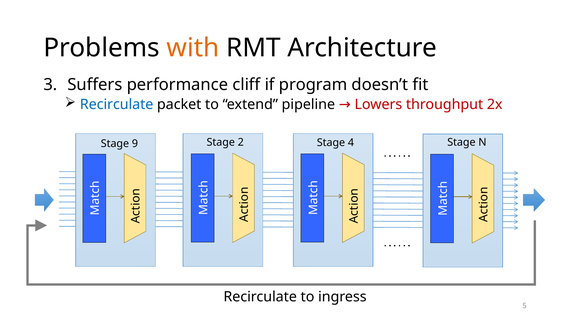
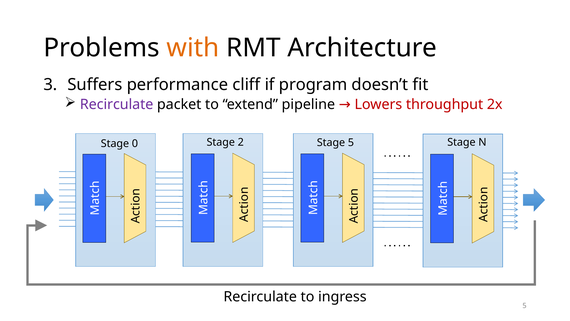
Recirculate colour: blue -> purple (117, 104)
9: 9 -> 0 (135, 143)
Stage 4: 4 -> 5 (351, 142)
